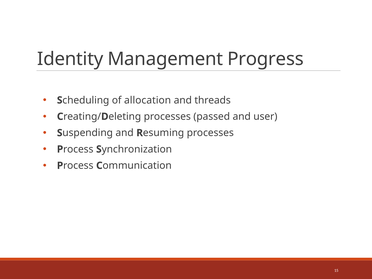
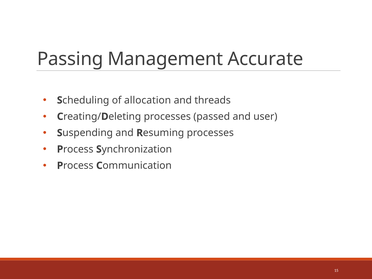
Identity: Identity -> Passing (70, 59)
Progress: Progress -> Accurate (265, 59)
